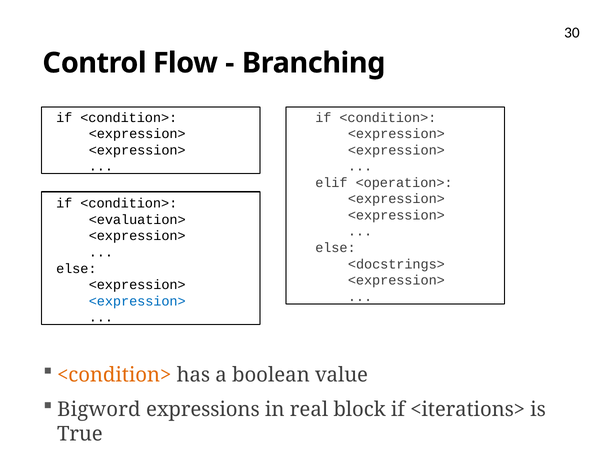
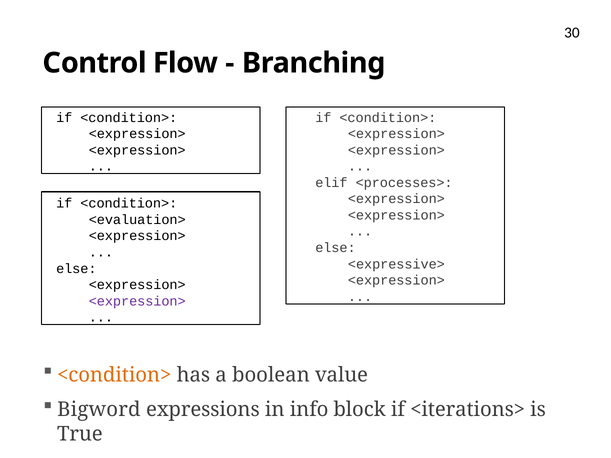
<operation>: <operation> -> <processes> (404, 183)
<docstrings>: <docstrings> -> <expressive> (396, 264)
<expression> colour: blue -> purple (137, 301)
real: real -> info (309, 410)
